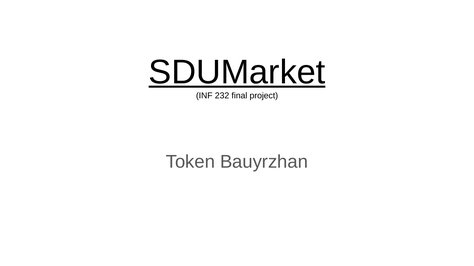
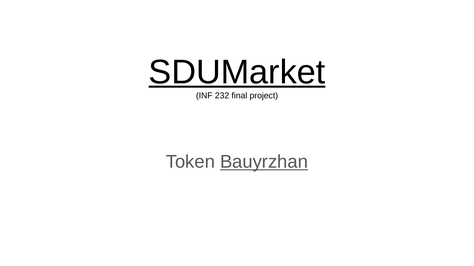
Bauyrzhan underline: none -> present (264, 162)
